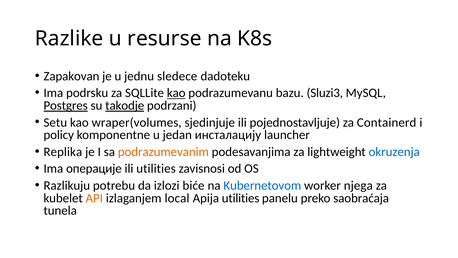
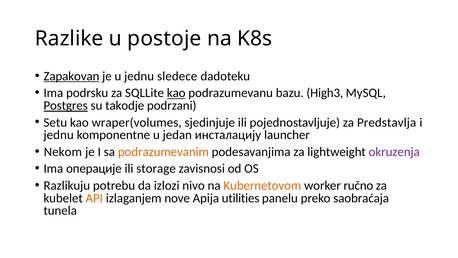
resurse: resurse -> postoje (164, 38)
Zapakovan underline: none -> present (71, 76)
Sluzi3: Sluzi3 -> High3 (325, 93)
takodje underline: present -> none (125, 105)
Containerd: Containerd -> Predstavlja (387, 122)
policy: policy -> jednu (59, 135)
Replika: Replika -> Nekom (63, 152)
okruzenja colour: blue -> purple (394, 152)
ili utilities: utilities -> storage (156, 168)
biće: biće -> nivo (194, 185)
Kubernetovom colour: blue -> orange (262, 185)
njega: njega -> ručno (358, 185)
local: local -> nove (177, 198)
